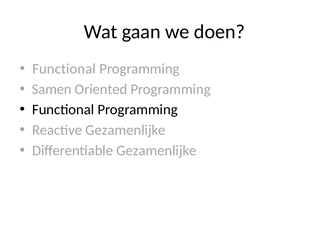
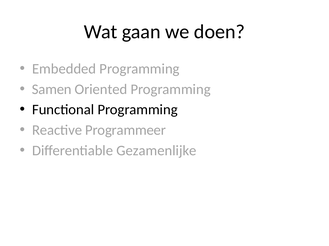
Functional: Functional -> Embedded (64, 69)
Reactive Gezamenlijke: Gezamenlijke -> Programmeer (126, 130)
